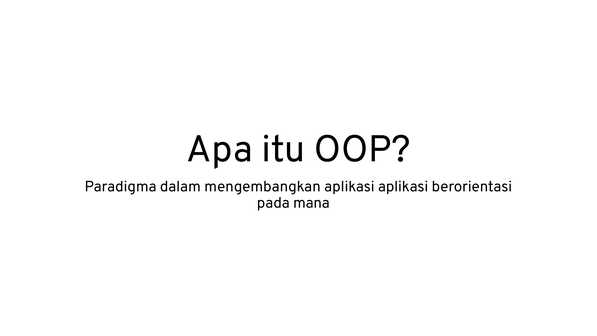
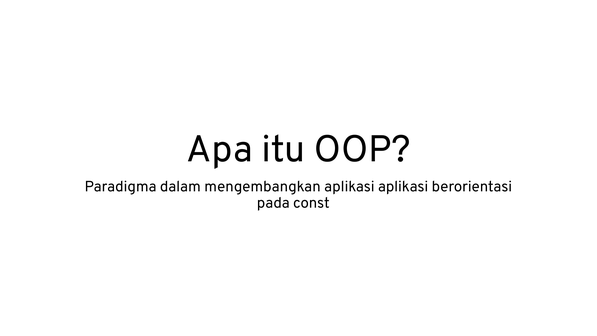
mana: mana -> const (311, 203)
